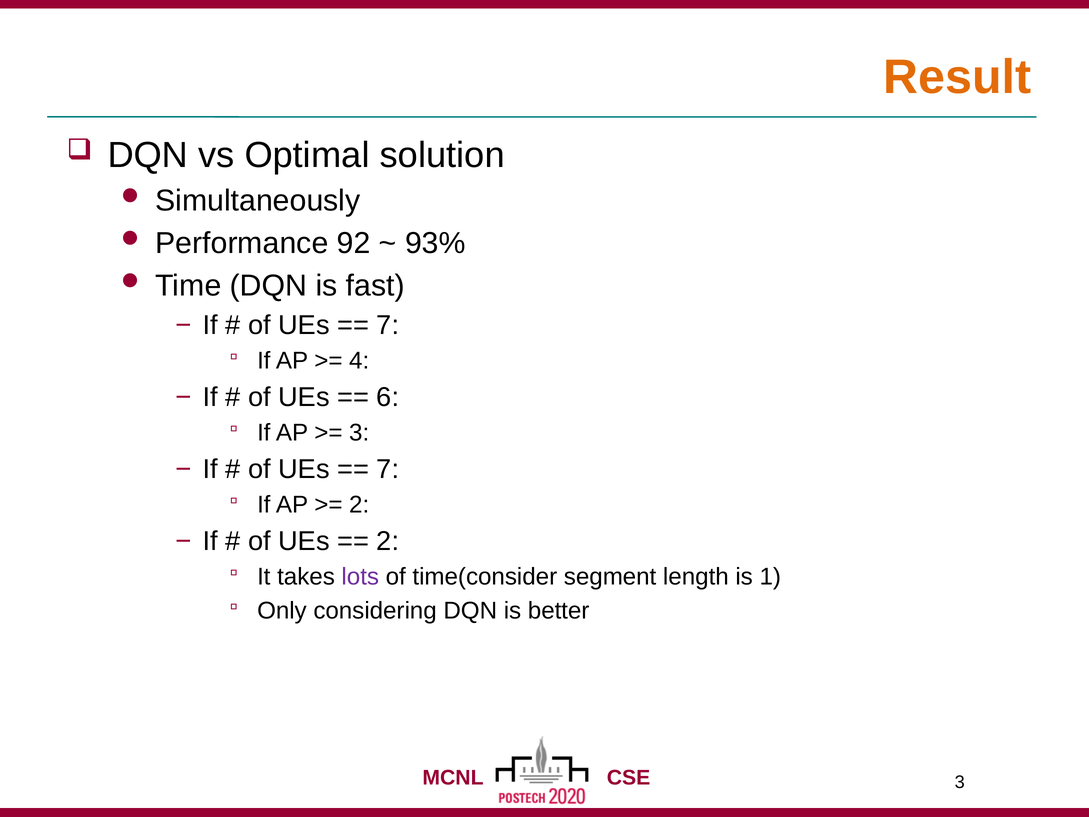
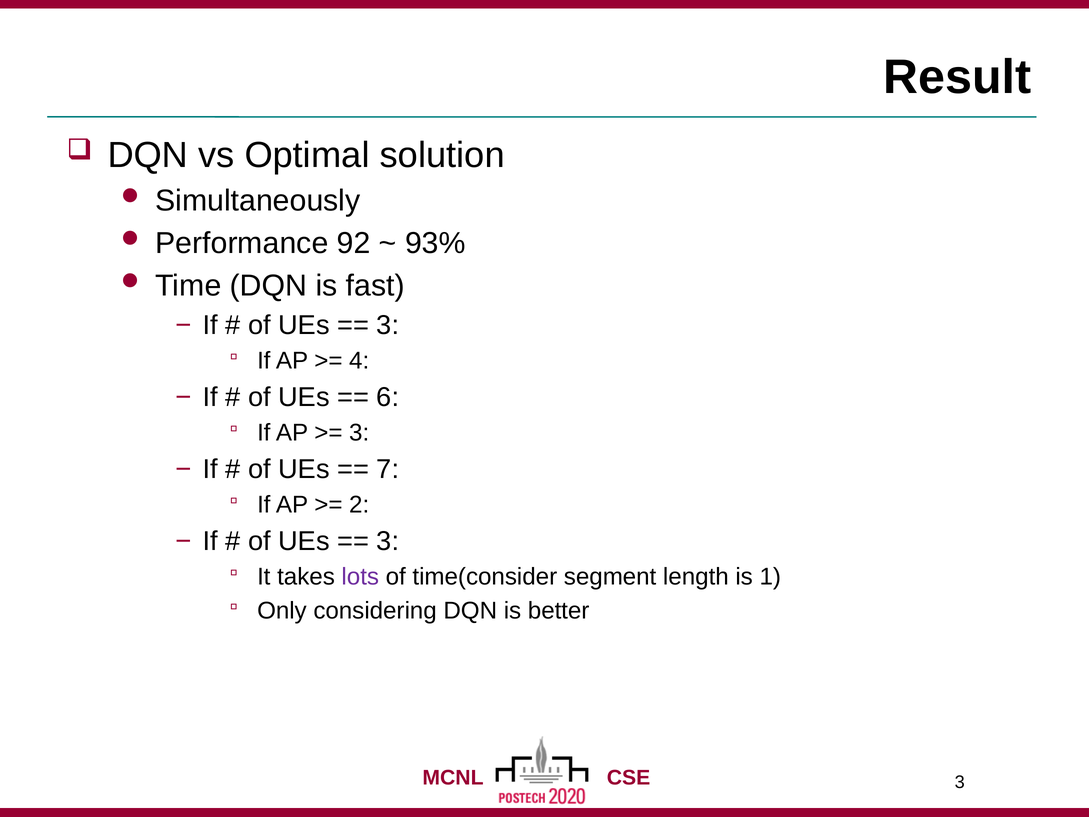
Result colour: orange -> black (957, 77)
7: 7 -> 3 (388, 325)
2: 2 -> 3 (388, 541)
